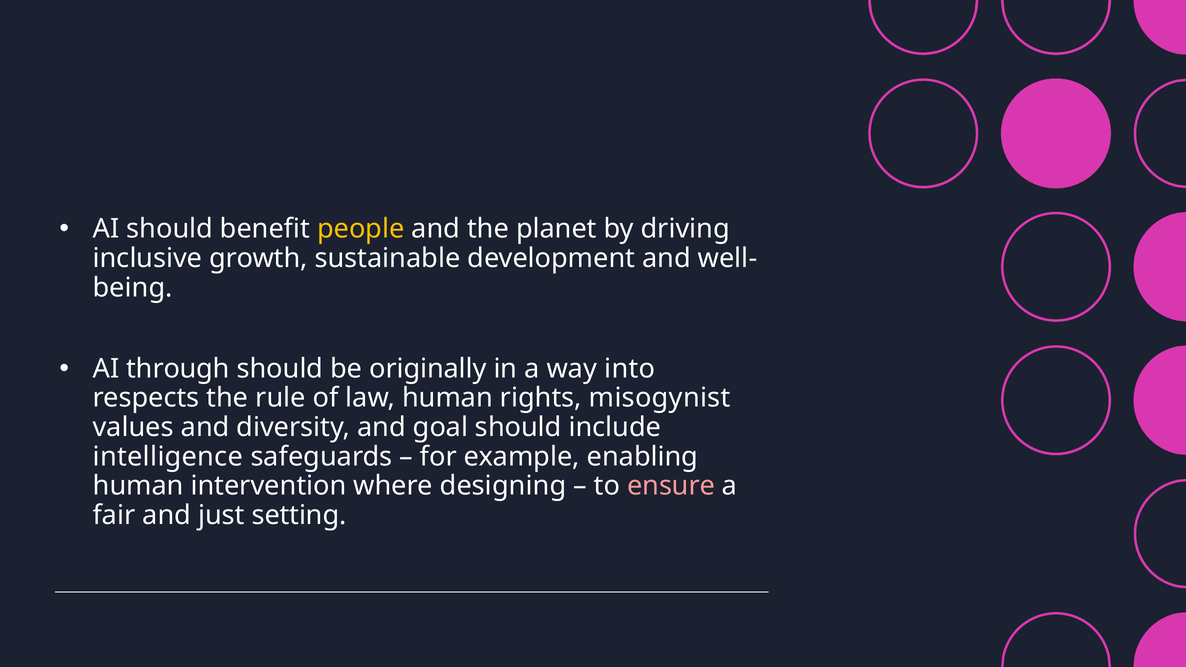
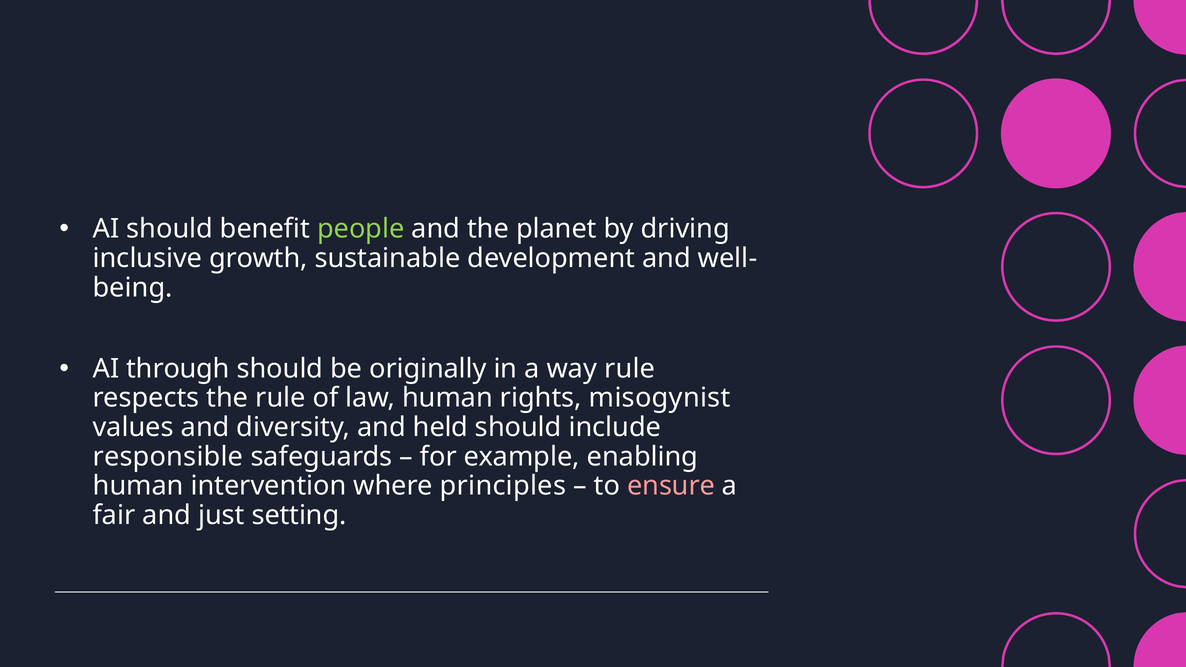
people colour: yellow -> light green (361, 229)
way into: into -> rule (630, 369)
goal: goal -> held (441, 427)
intelligence: intelligence -> responsible (168, 457)
designing: designing -> principles (503, 486)
